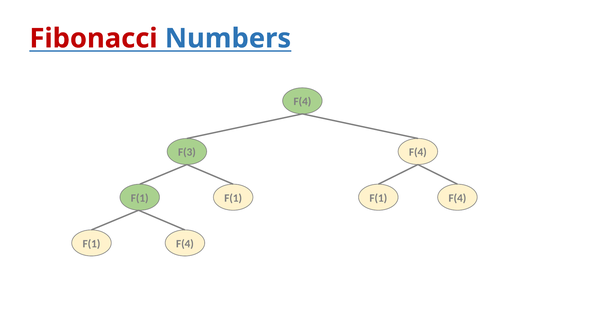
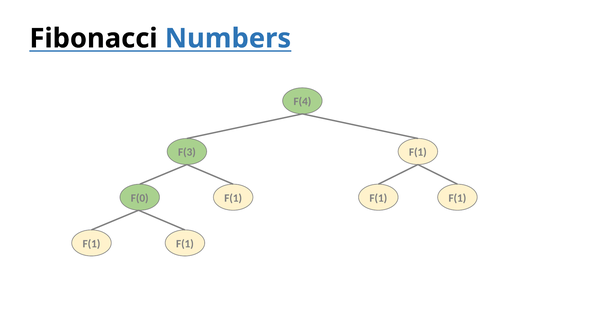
Fibonacci colour: red -> black (93, 38)
F(4: F(4 -> F(1 (418, 152)
F(1: F(1 -> F(0 (140, 198)
F(4: F(4 -> F(1 (457, 198)
F(4: F(4 -> F(1 (185, 244)
